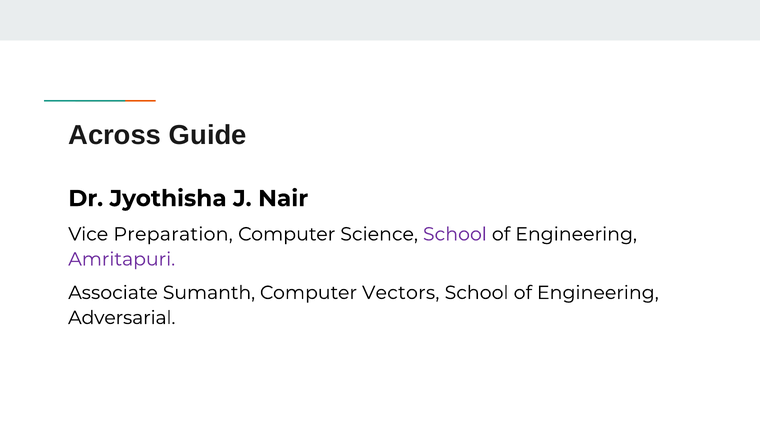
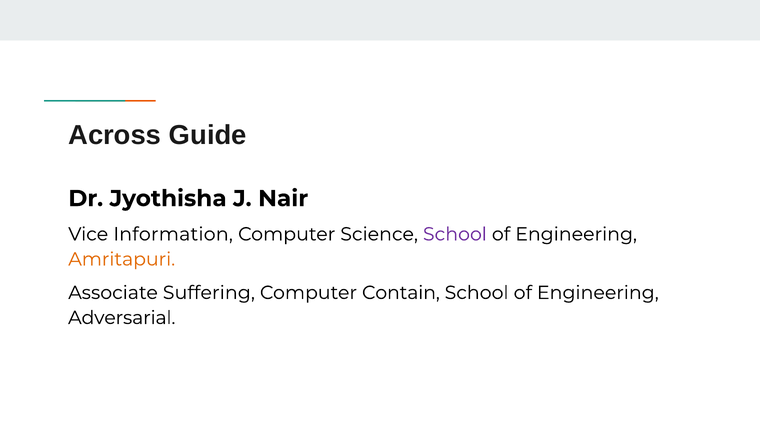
Preparation: Preparation -> Information (173, 234)
Amritapuri colour: purple -> orange (122, 260)
Sumanth: Sumanth -> Suffering (209, 293)
Vectors: Vectors -> Contain (401, 293)
